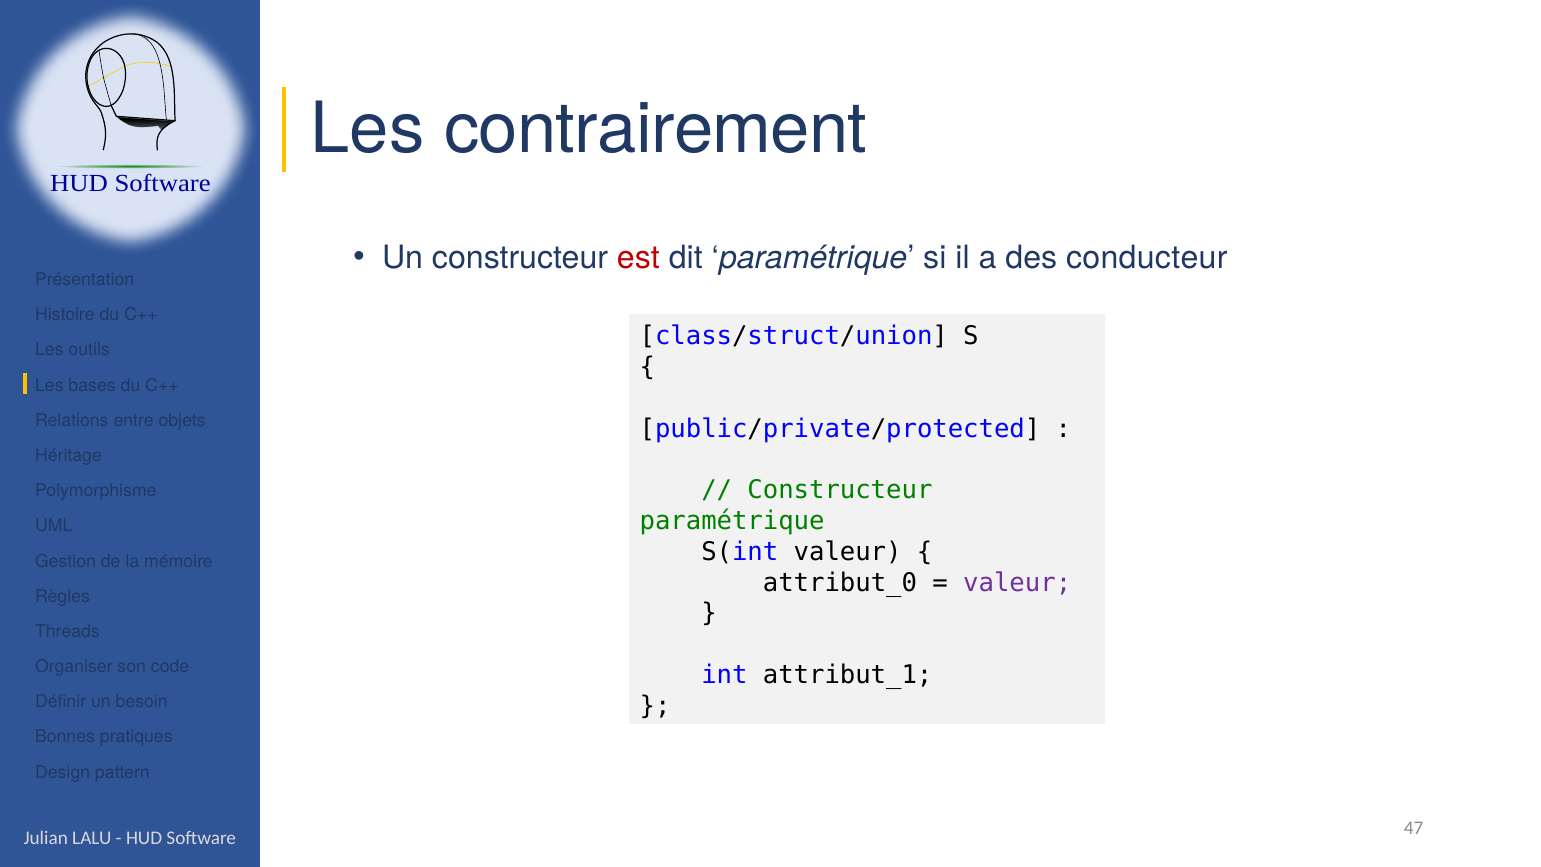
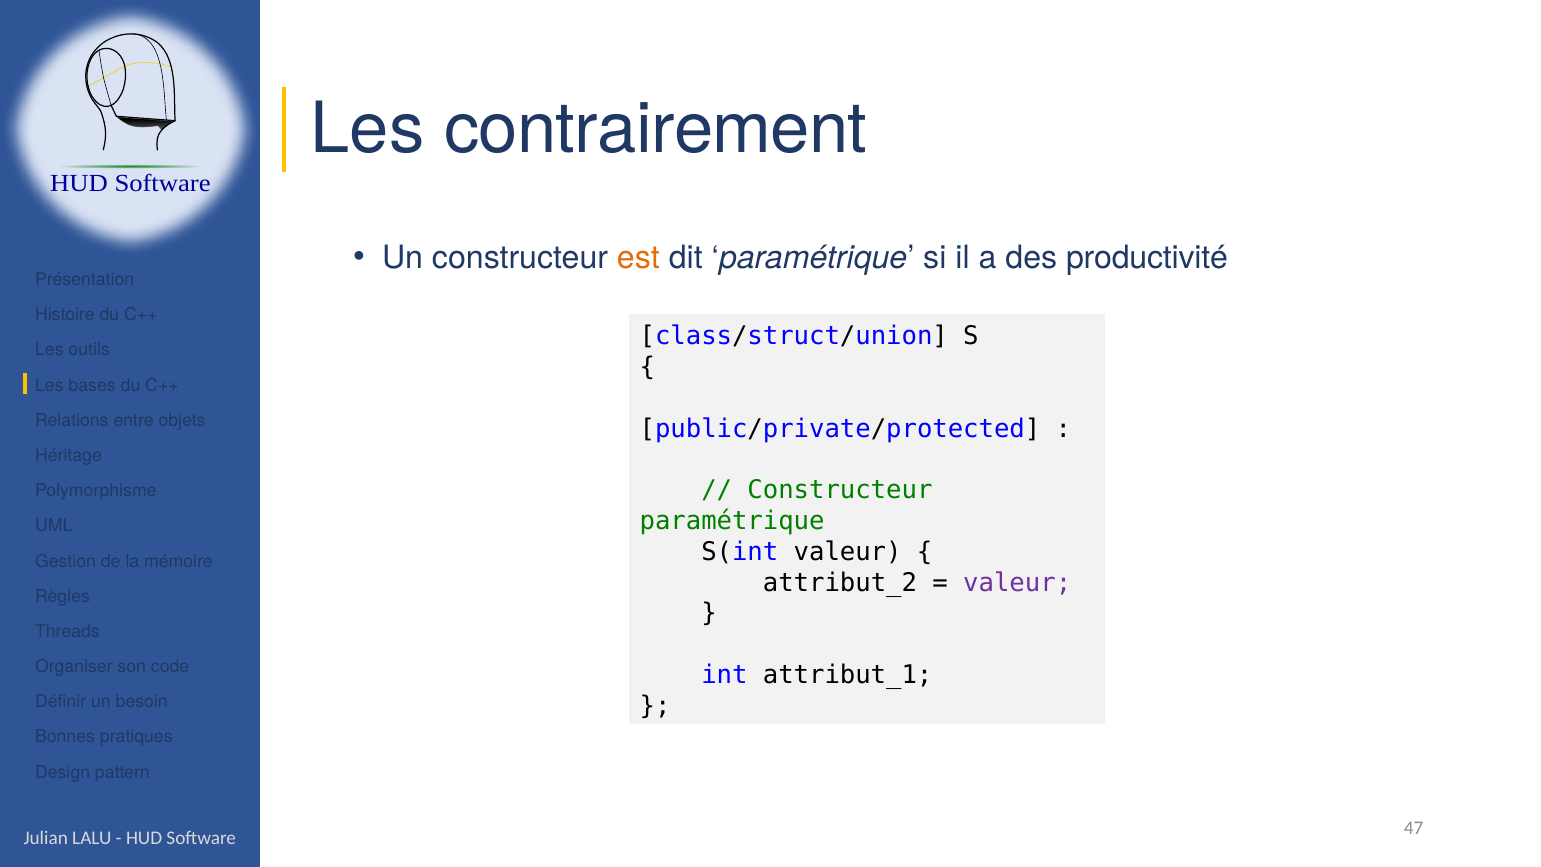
est colour: red -> orange (638, 258)
conducteur: conducteur -> productivité (1147, 258)
attribut_0: attribut_0 -> attribut_2 (840, 583)
